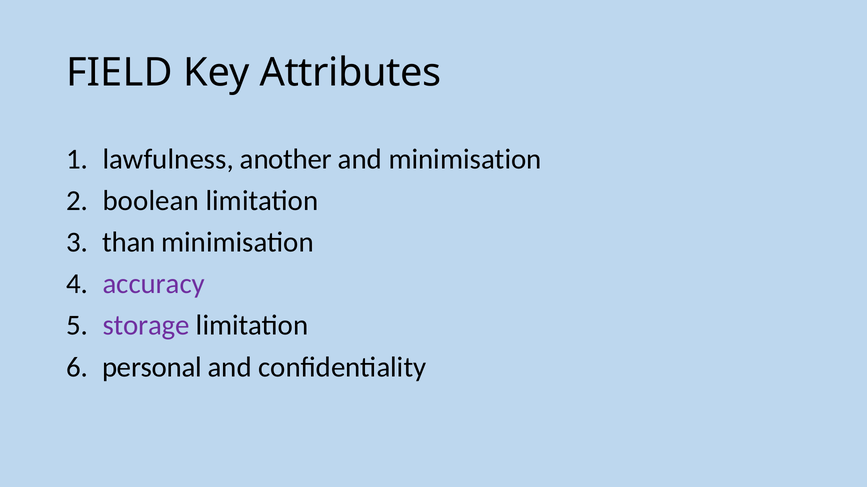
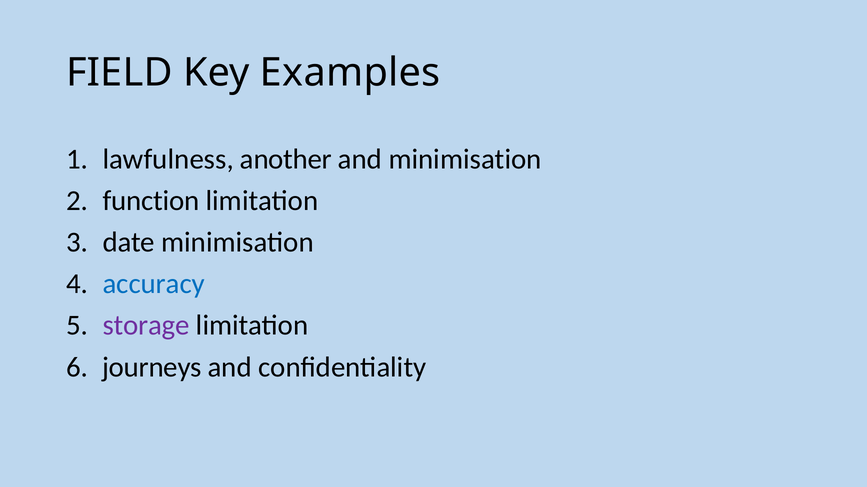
Attributes: Attributes -> Examples (350, 73)
boolean: boolean -> function (151, 201)
than: than -> date (129, 243)
accuracy colour: purple -> blue (154, 284)
personal: personal -> journeys (152, 368)
